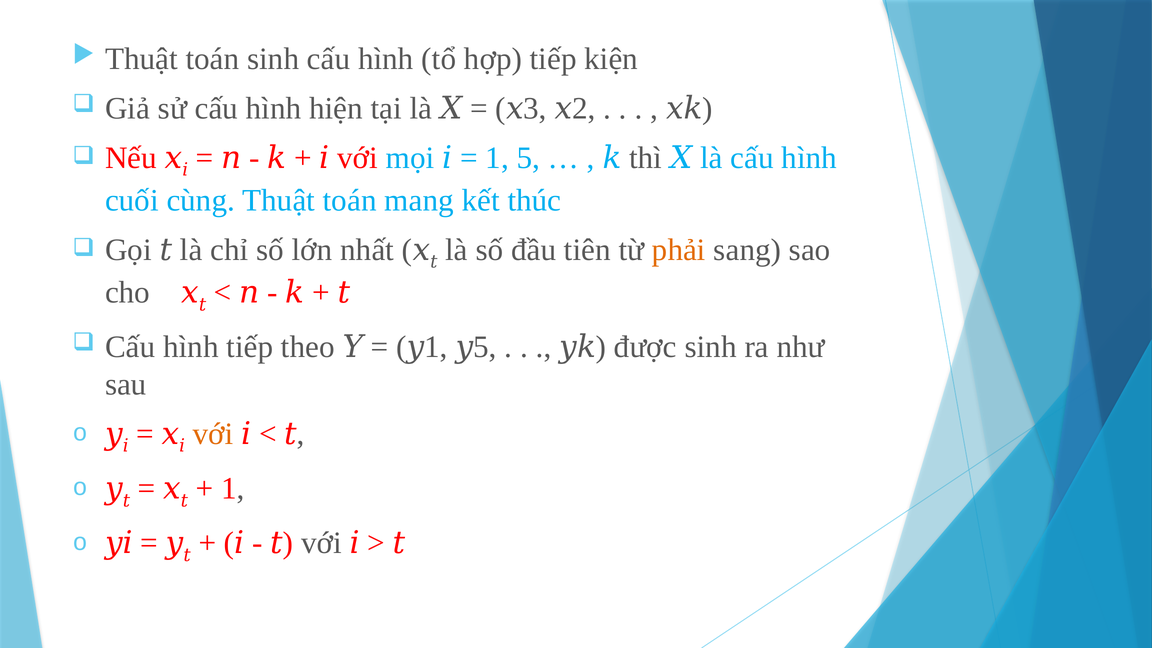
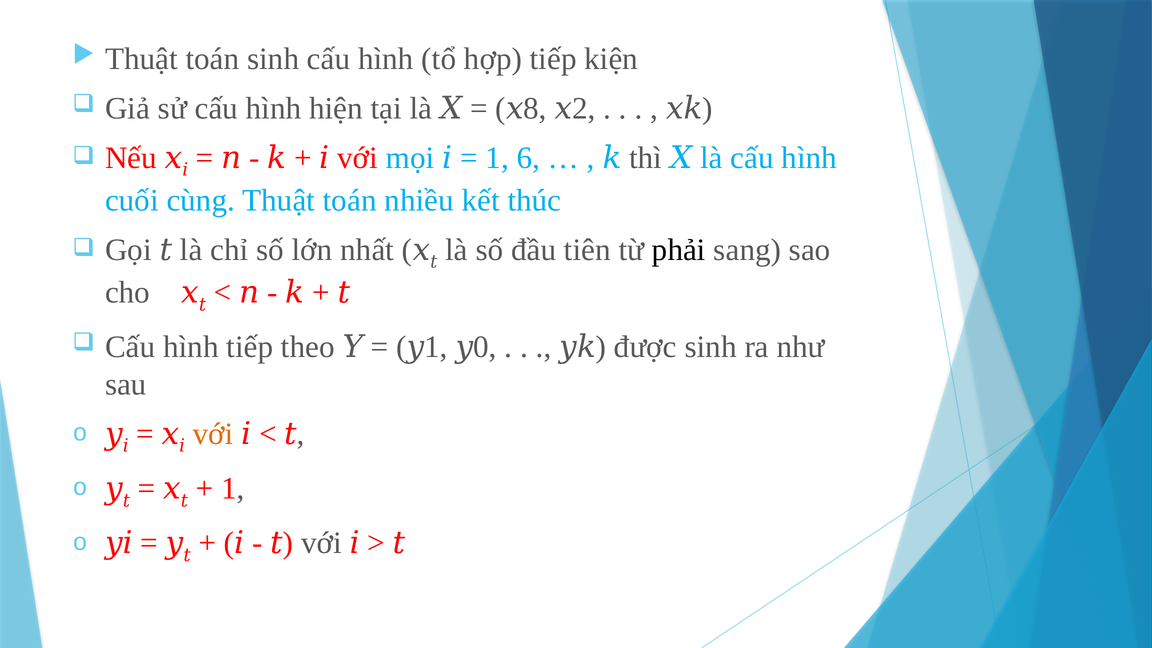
3: 3 -> 8 (535, 108)
5: 5 -> 6 (528, 158)
mang: mang -> nhiều (419, 200)
phải colour: orange -> black (679, 250)
5: 5 -> 0 (485, 347)
